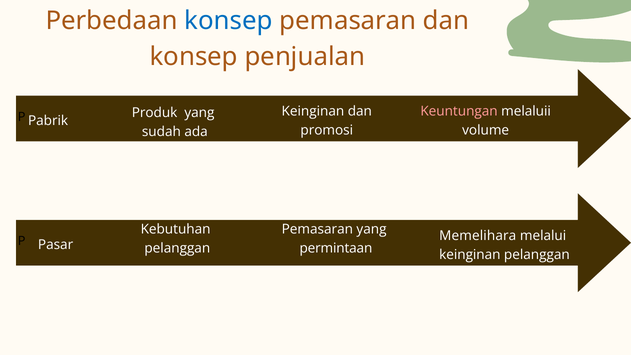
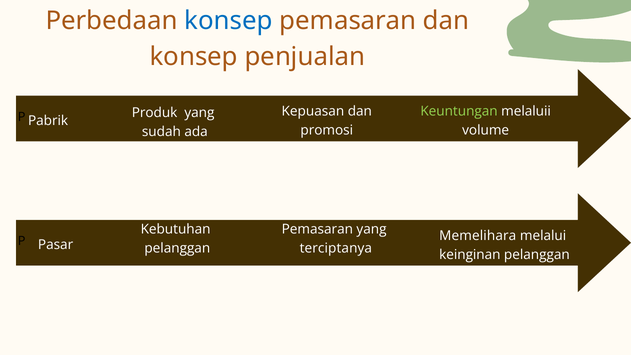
Keinginan: Keinginan -> Kepuasan (313, 111)
Keuntungan colour: pink -> light green (459, 111)
permintaan: permintaan -> terciptanya (336, 248)
